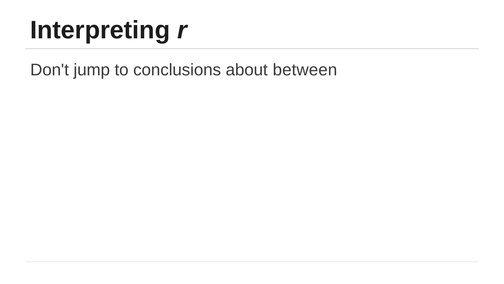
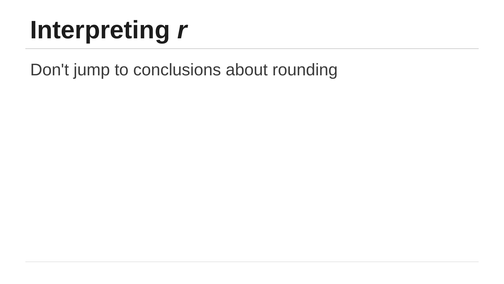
between: between -> rounding (305, 70)
